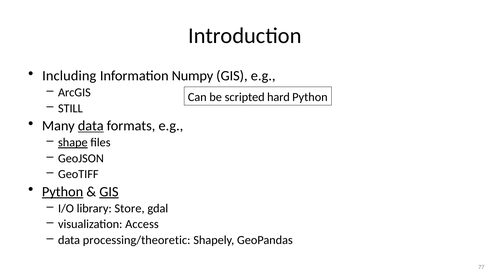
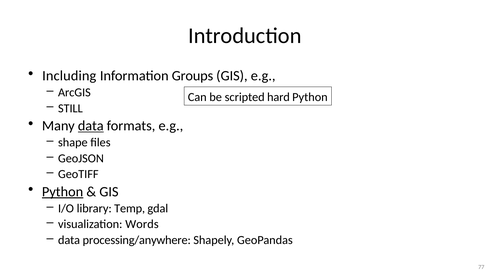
Numpy: Numpy -> Groups (192, 76)
shape underline: present -> none (73, 142)
GIS underline: present -> none (109, 191)
Store: Store -> Temp (130, 208)
Access: Access -> Words (142, 224)
processing/theoretic: processing/theoretic -> processing/anywhere (137, 240)
